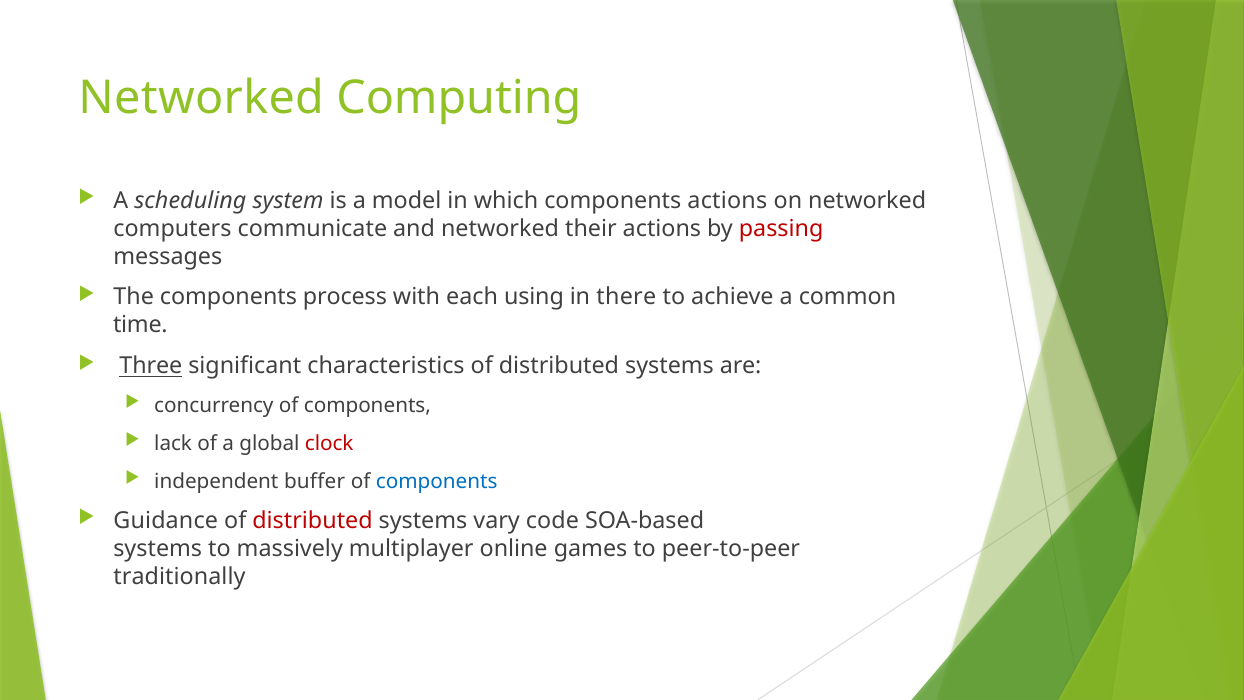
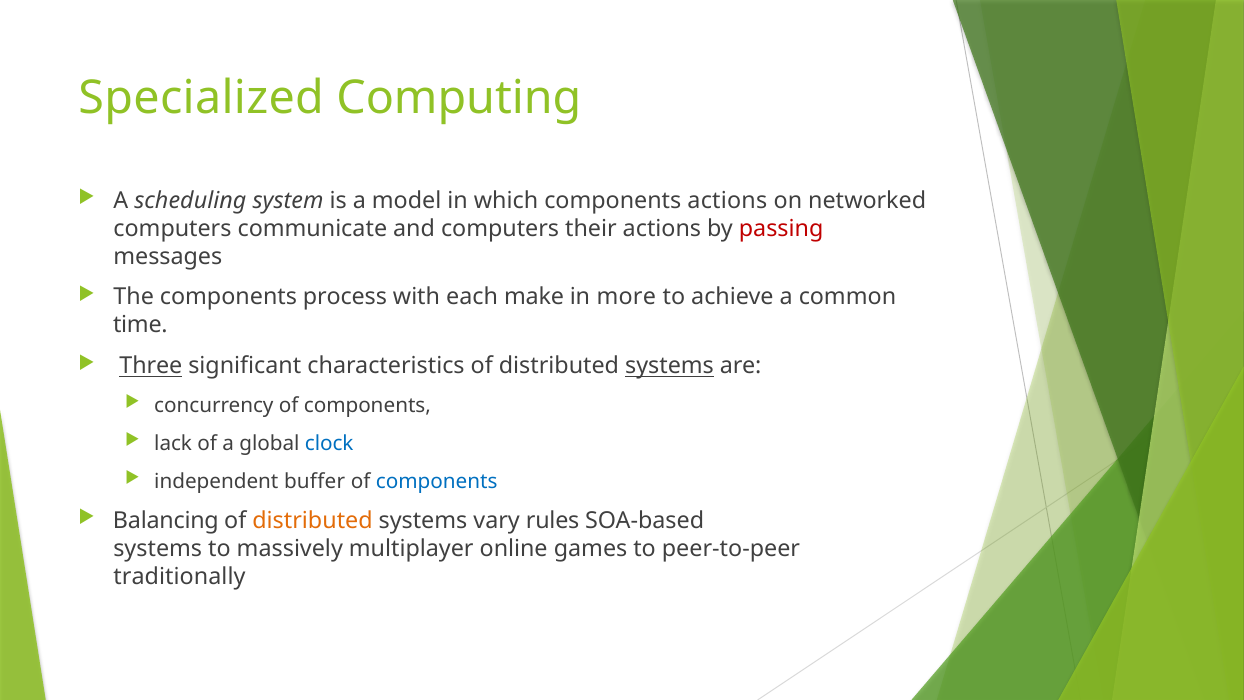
Networked: Networked -> Specialized (201, 98)
and networked: networked -> computers (500, 228)
using: using -> make (534, 297)
there: there -> more (626, 297)
systems underline: none -> present (670, 366)
clock colour: red -> blue (329, 443)
Guidance: Guidance -> Balancing (166, 521)
distributed colour: red -> orange (313, 521)
code: code -> rules (553, 521)
